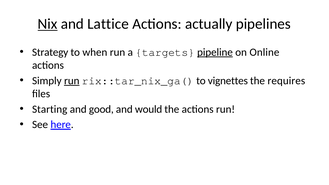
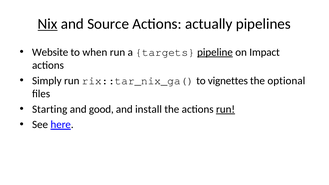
Lattice: Lattice -> Source (108, 24)
Strategy: Strategy -> Website (50, 52)
Online: Online -> Impact (265, 52)
run underline: present -> none (72, 81)
requires: requires -> optional (286, 81)
would: would -> install (149, 109)
run underline: none -> present (226, 109)
